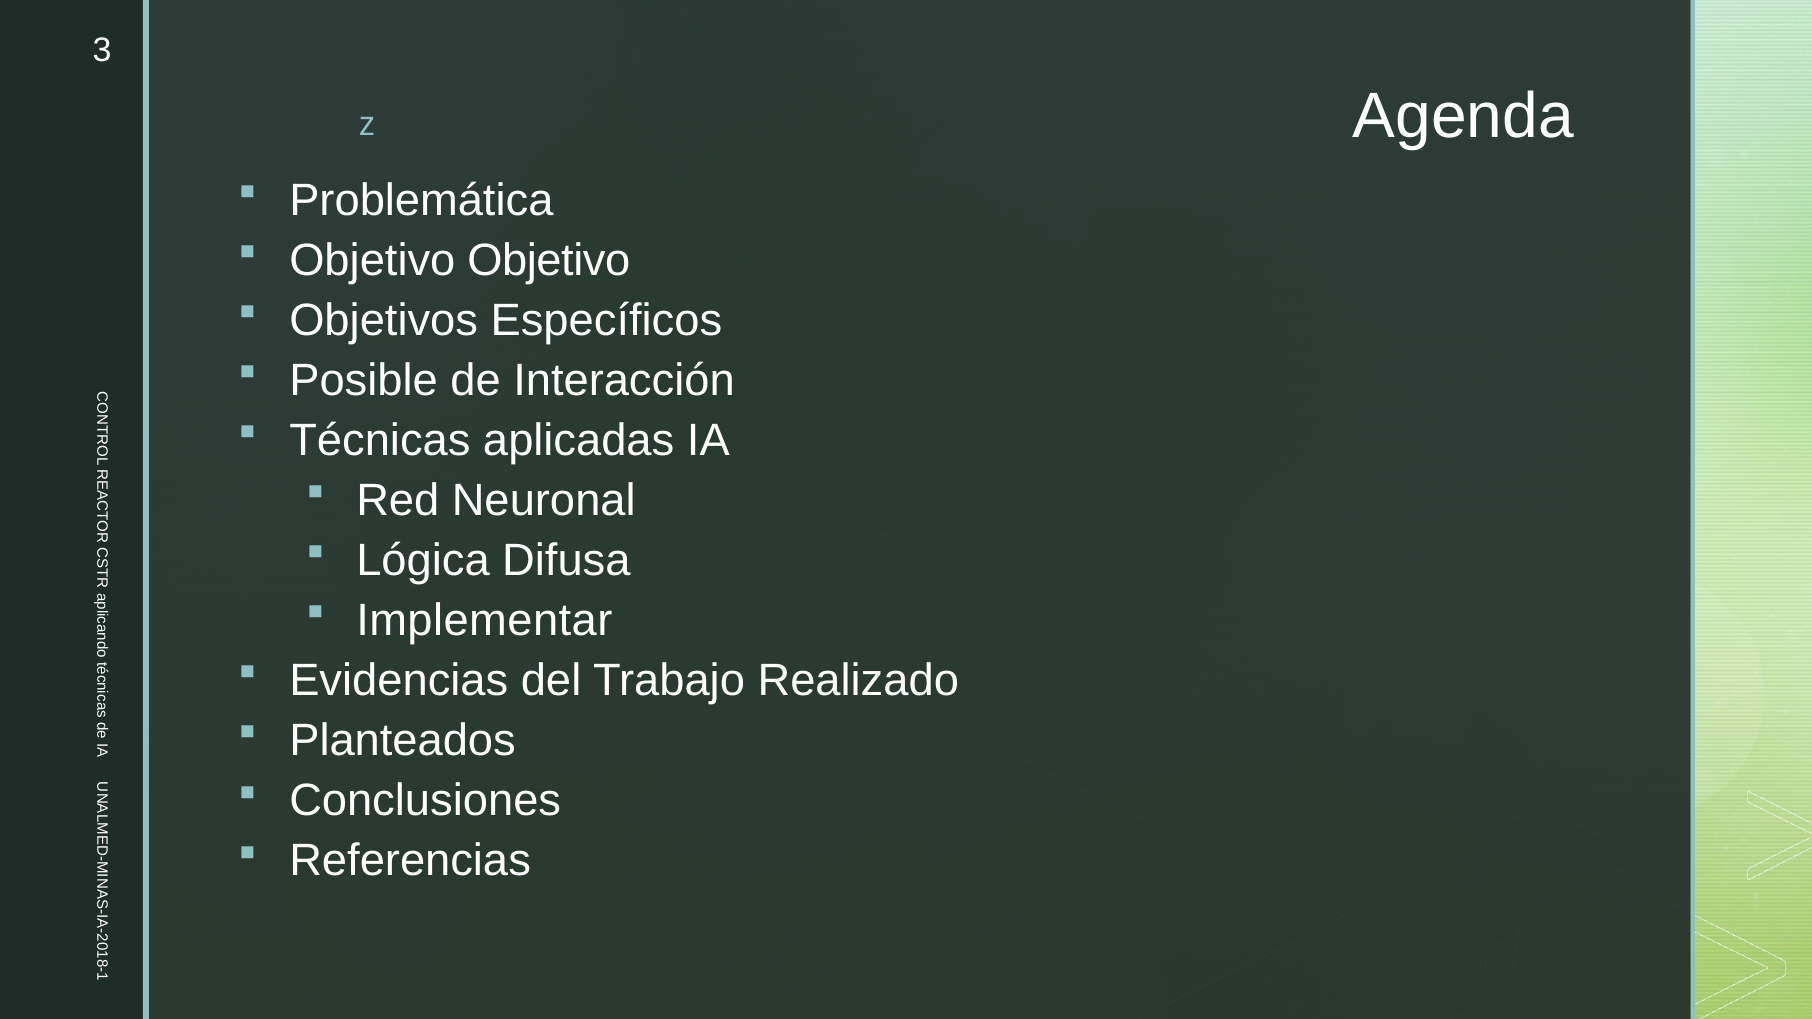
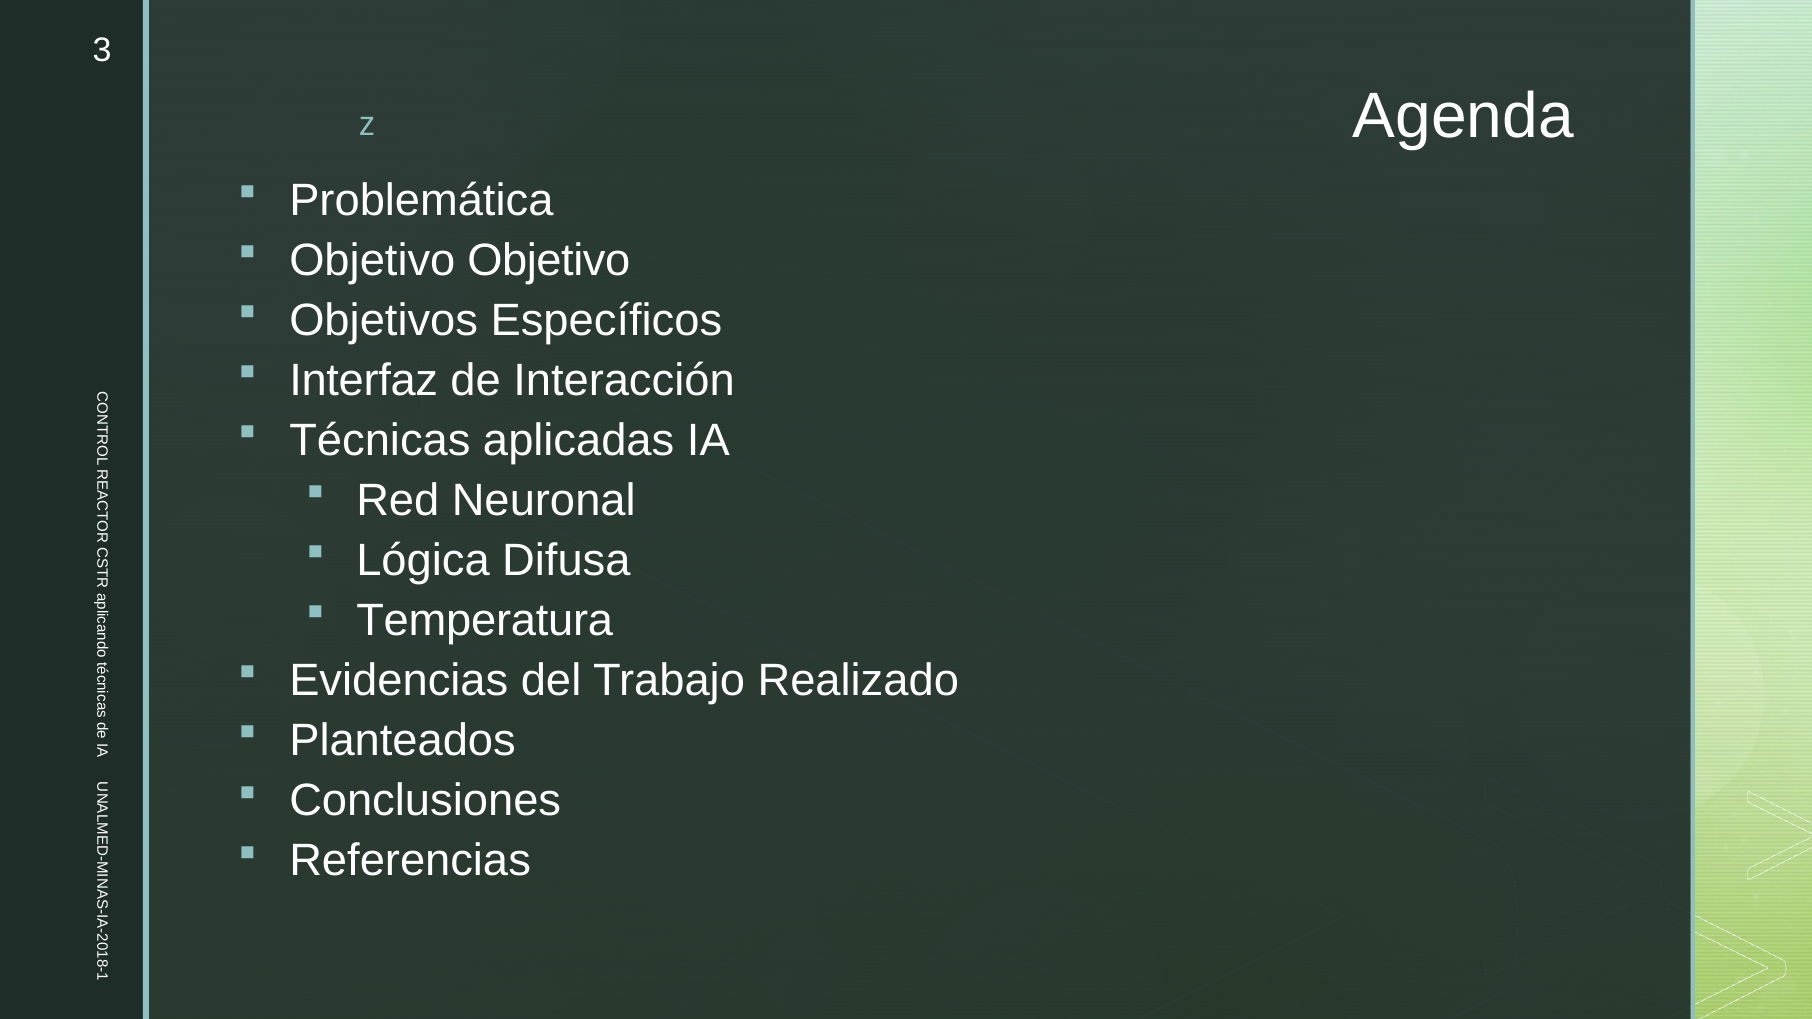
Posible: Posible -> Interfaz (364, 380)
Implementar: Implementar -> Temperatura (485, 621)
